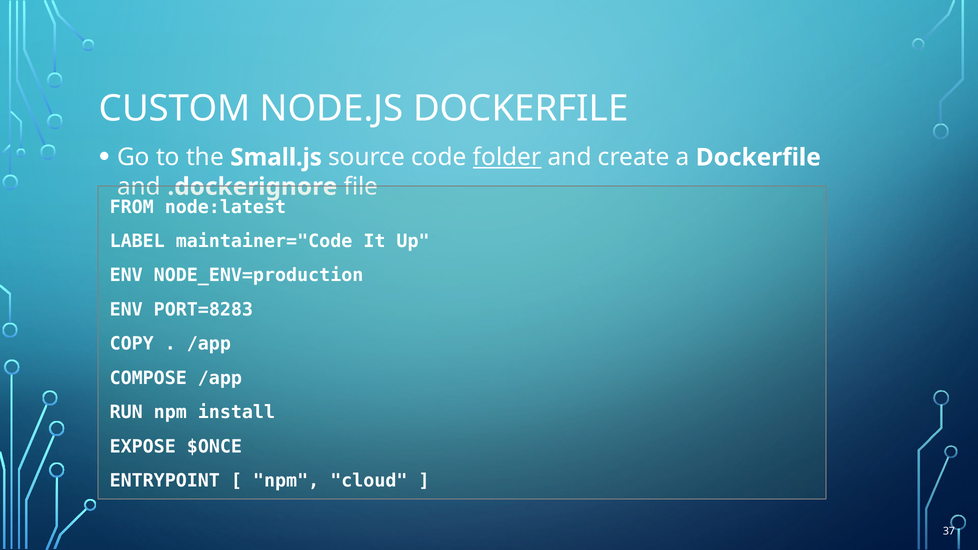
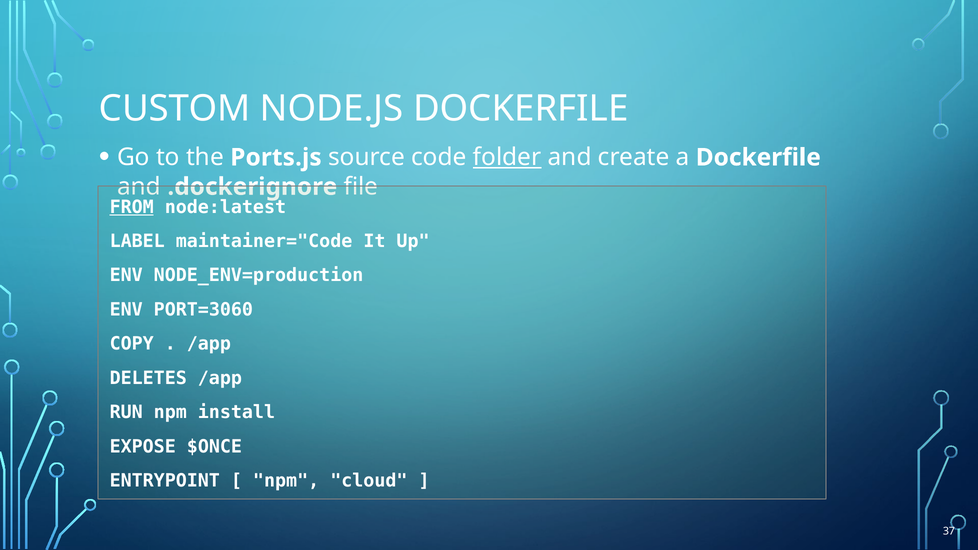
Small.js: Small.js -> Ports.js (276, 157)
FROM underline: none -> present (132, 207)
PORT=8283: PORT=8283 -> PORT=3060 (203, 310)
COMPOSE: COMPOSE -> DELETES (148, 378)
